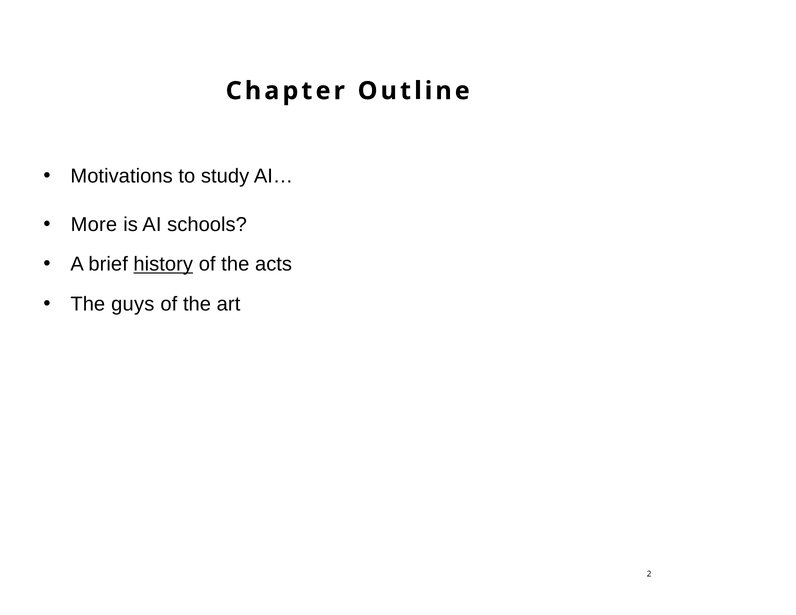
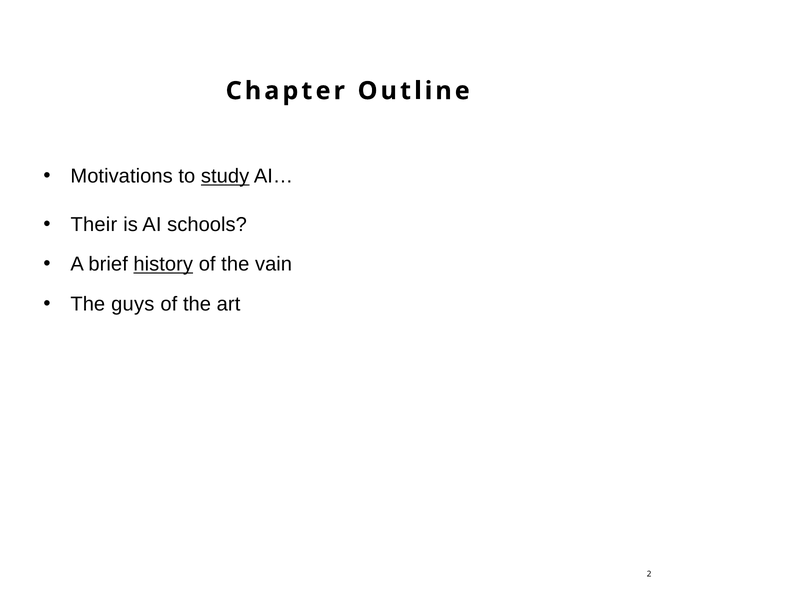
study underline: none -> present (225, 176)
More: More -> Their (94, 225)
acts: acts -> vain (274, 264)
